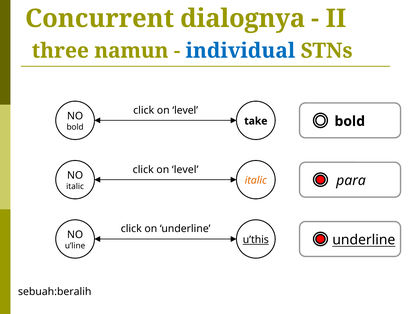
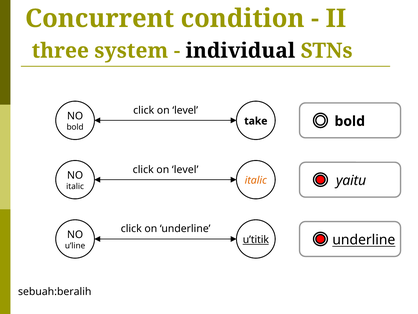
dialognya: dialognya -> condition (243, 19)
namun: namun -> system (131, 51)
individual colour: blue -> black (240, 51)
para: para -> yaitu (351, 180)
u’this: u’this -> u’titik (256, 239)
